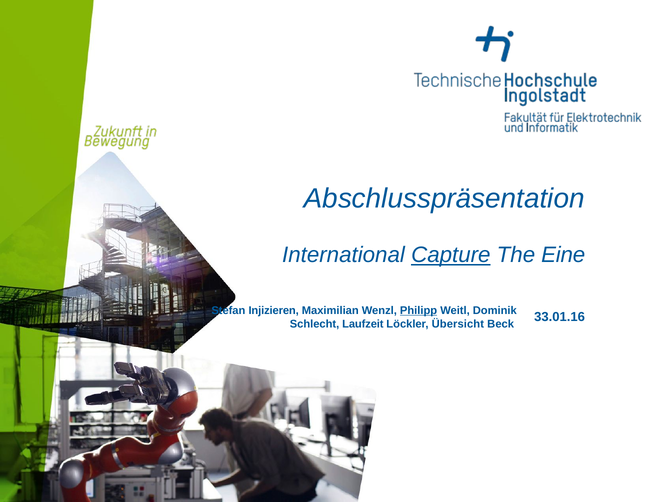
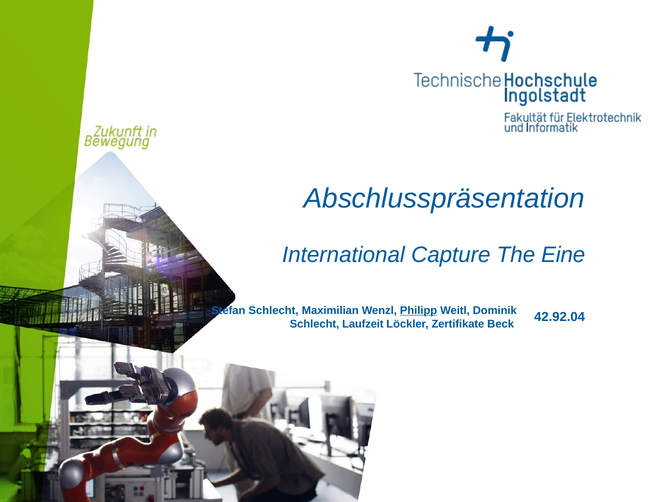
Capture underline: present -> none (451, 255)
Stefan Injizieren: Injizieren -> Schlecht (274, 311)
33.01.16: 33.01.16 -> 42.92.04 (560, 317)
Übersicht: Übersicht -> Zertifikate (458, 324)
